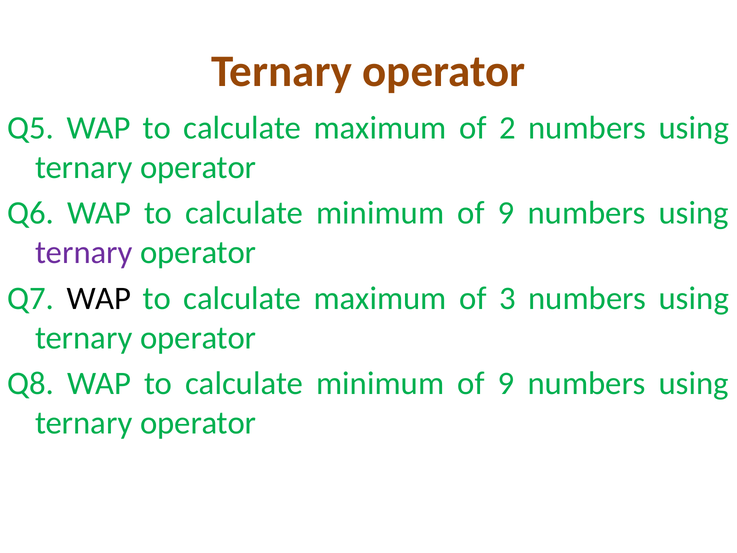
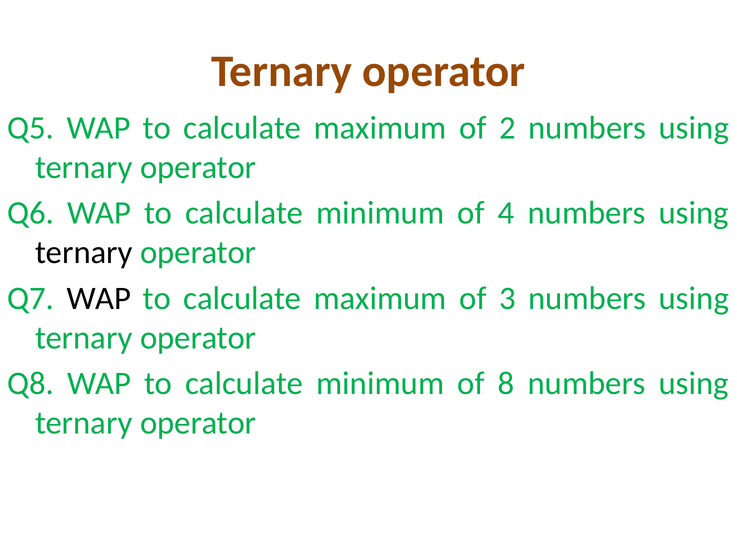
9: 9 -> 4 (506, 213)
ternary colour: purple -> black (84, 252)
9: 9 -> 8 (506, 383)
